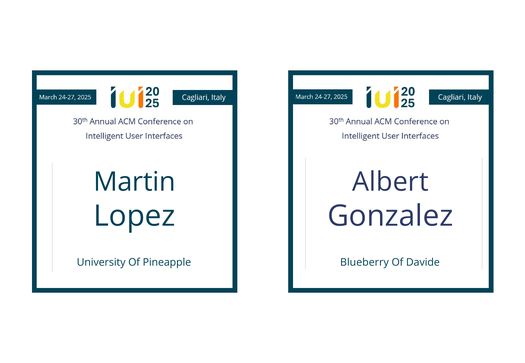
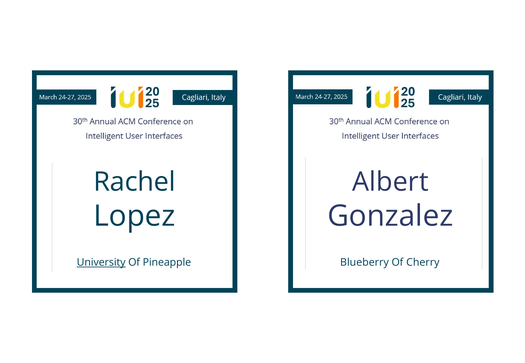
Martin: Martin -> Rachel (135, 182)
University underline: none -> present (101, 263)
Davide: Davide -> Cherry (423, 263)
